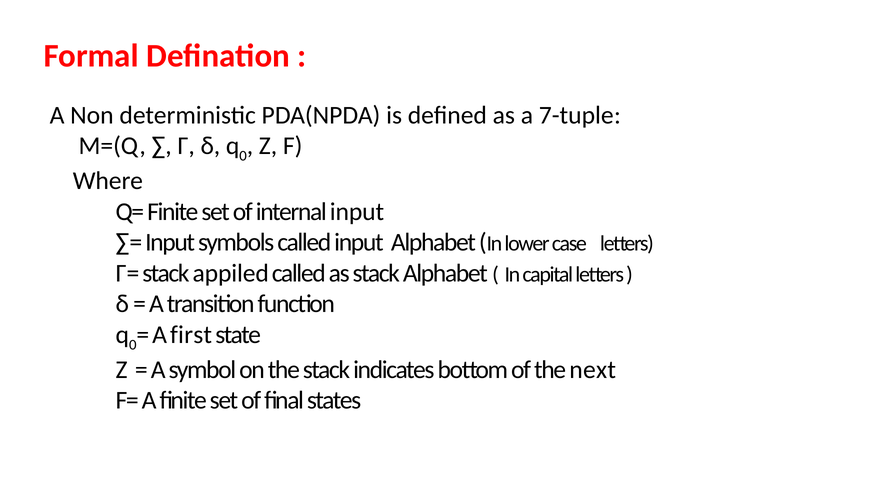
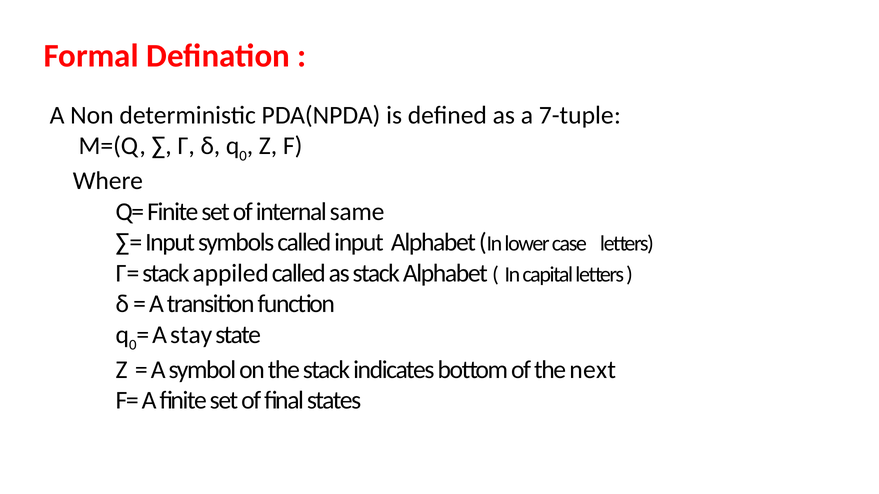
internal input: input -> same (357, 212)
first: first -> stay (191, 335)
